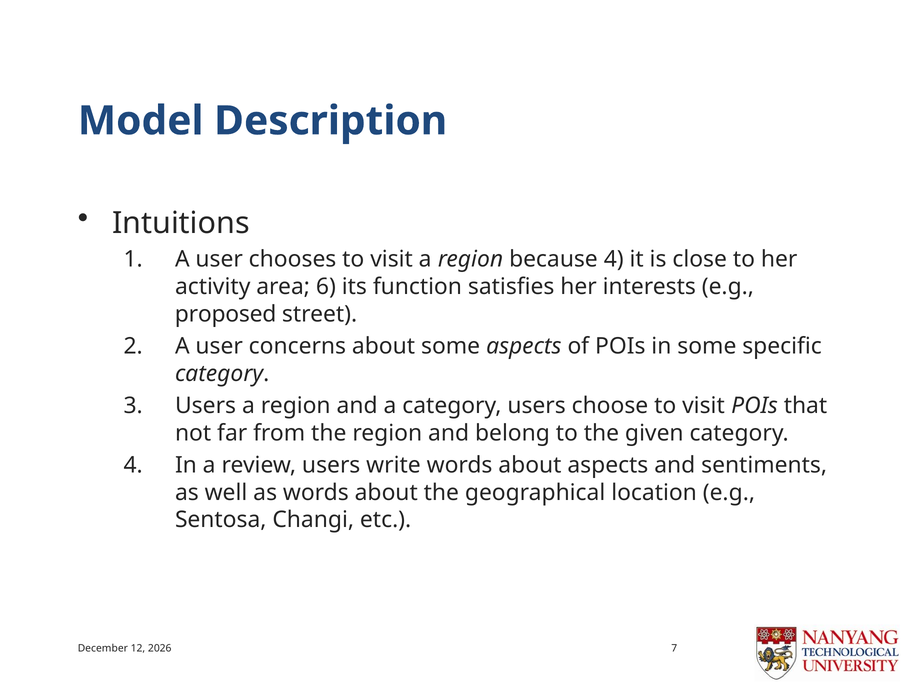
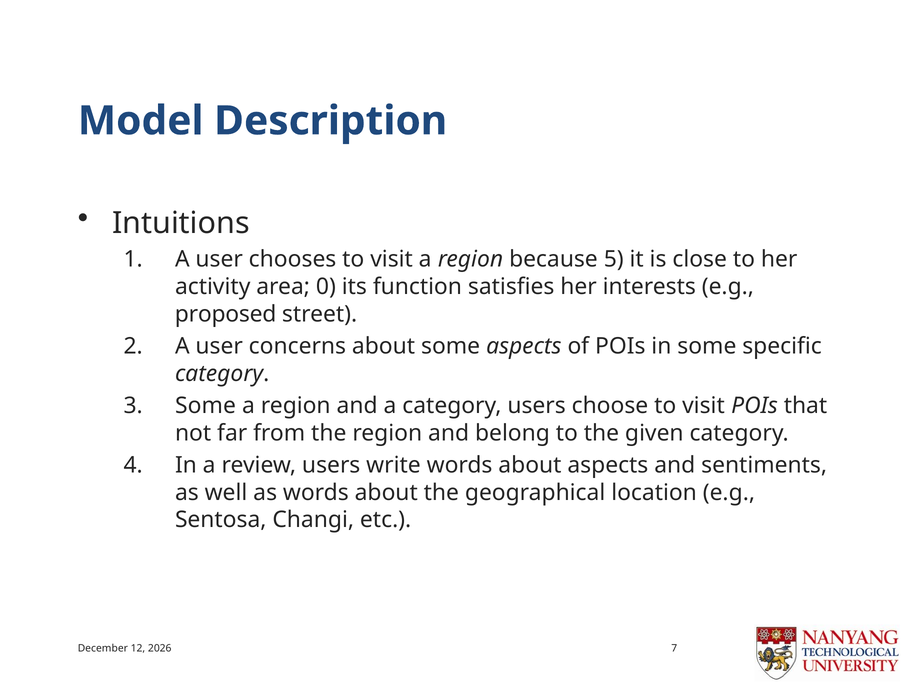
because 4: 4 -> 5 (614, 259)
6: 6 -> 0 (326, 287)
Users: Users -> Some (206, 406)
